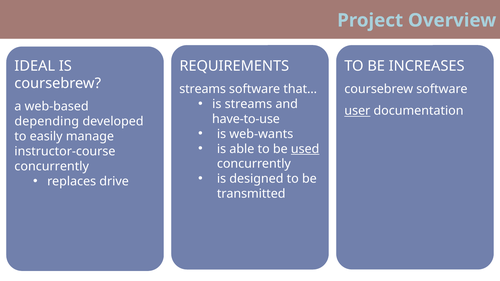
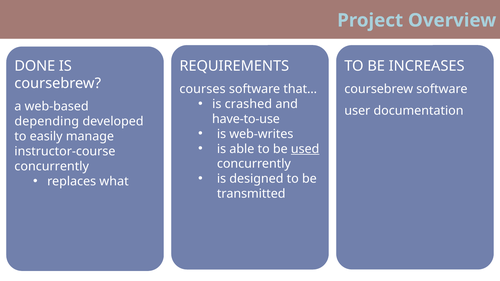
IDEAL: IDEAL -> DONE (35, 66)
streams: streams -> courses (203, 89)
is streams: streams -> crashed (248, 104)
user underline: present -> none (357, 111)
web-wants: web-wants -> web-writes (261, 134)
drive: drive -> what (114, 182)
